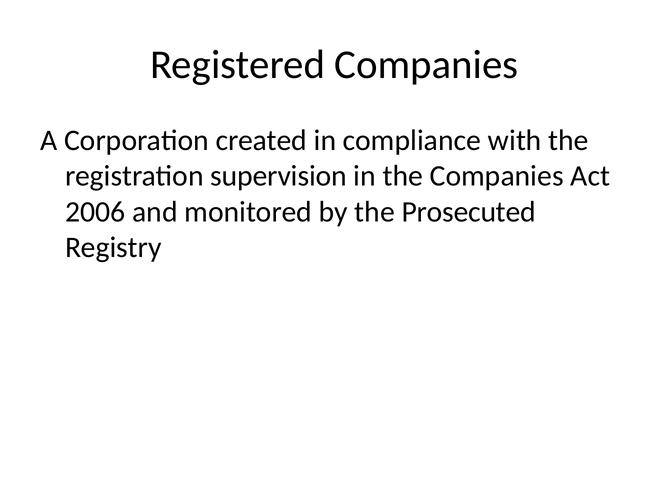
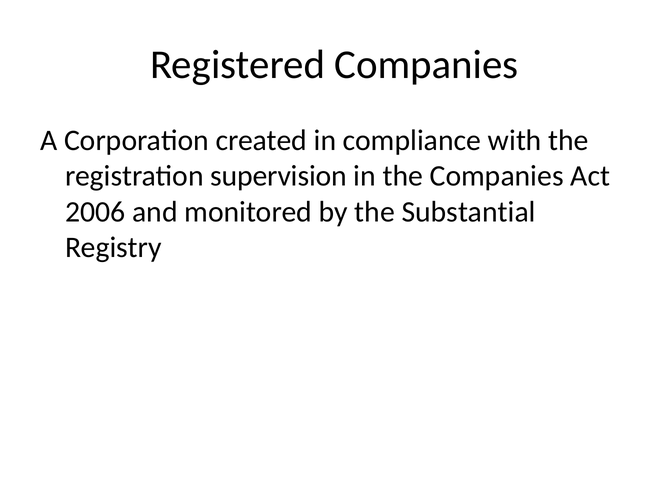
Prosecuted: Prosecuted -> Substantial (469, 212)
